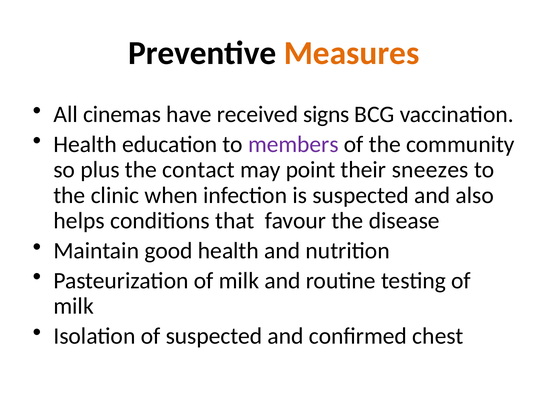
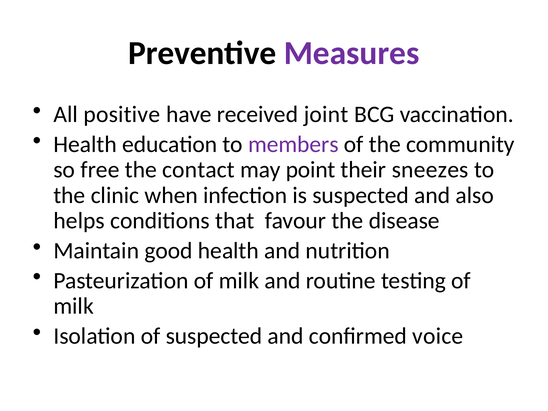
Measures colour: orange -> purple (352, 53)
cinemas: cinemas -> positive (122, 114)
signs: signs -> joint (326, 114)
plus: plus -> free (100, 170)
chest: chest -> voice (438, 336)
